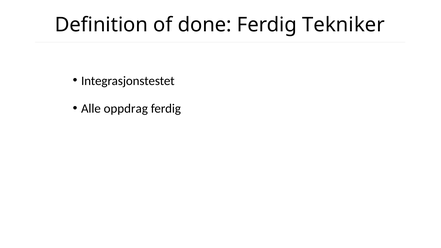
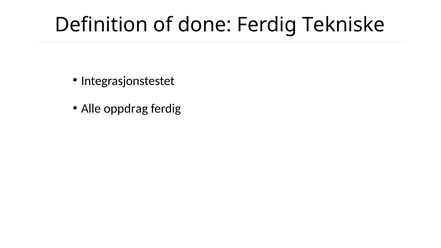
Tekniker: Tekniker -> Tekniske (344, 25)
